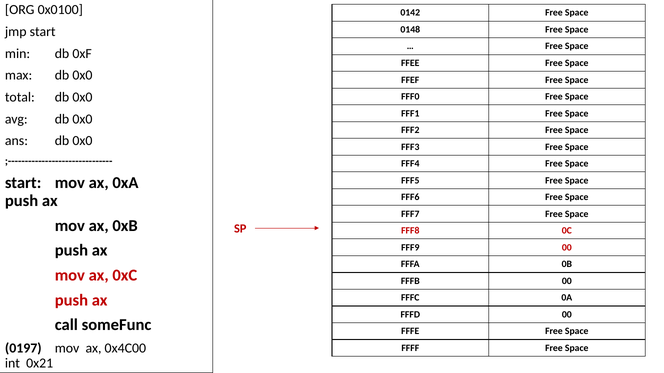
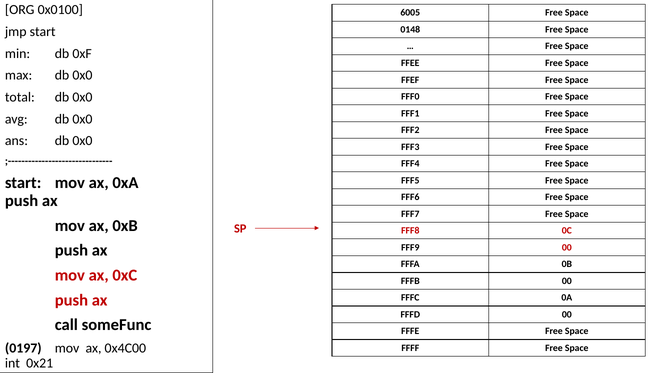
0142: 0142 -> 6005 (410, 13)
